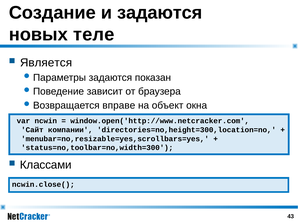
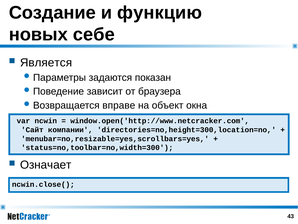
и задаются: задаются -> функцию (160, 13)
теле: теле -> себе (94, 34)
Классами: Классами -> Означает (46, 165)
